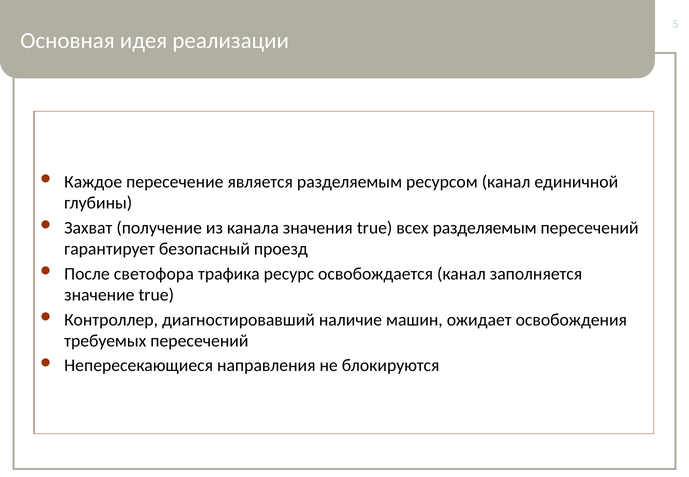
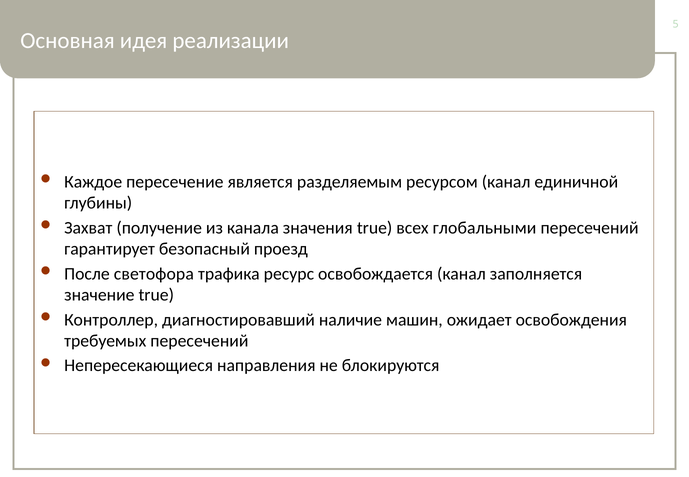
всех разделяемым: разделяемым -> глобальными (485, 228)
